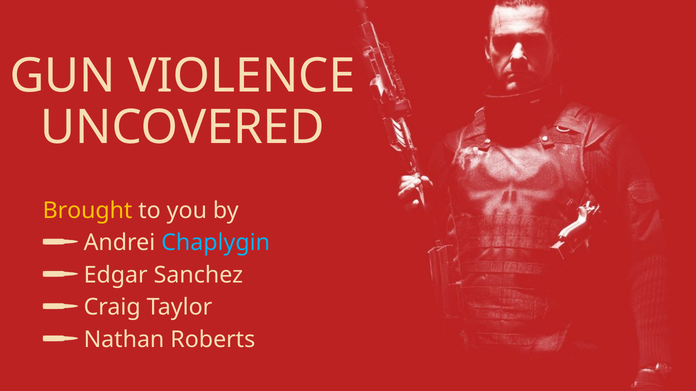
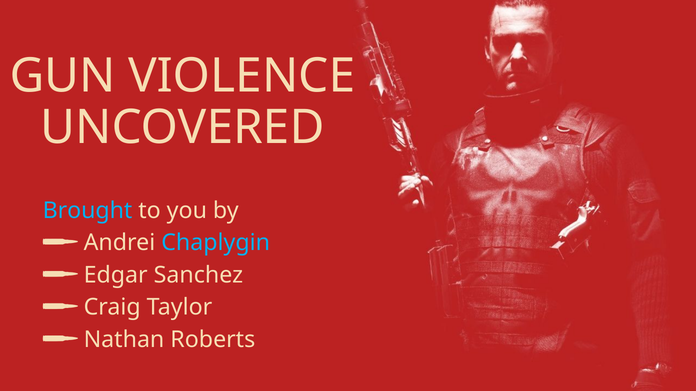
Brought colour: yellow -> light blue (87, 211)
